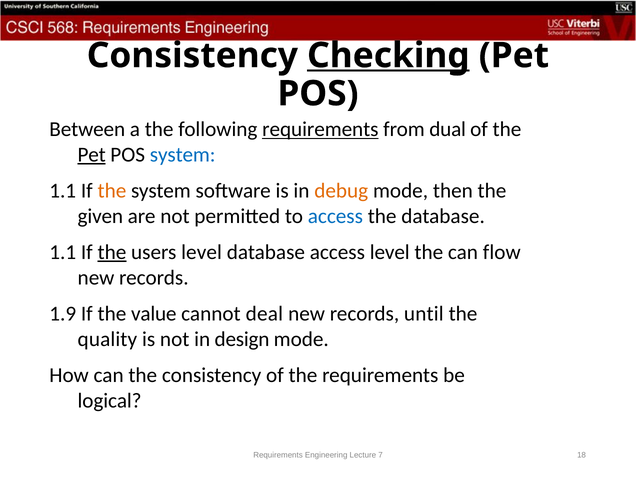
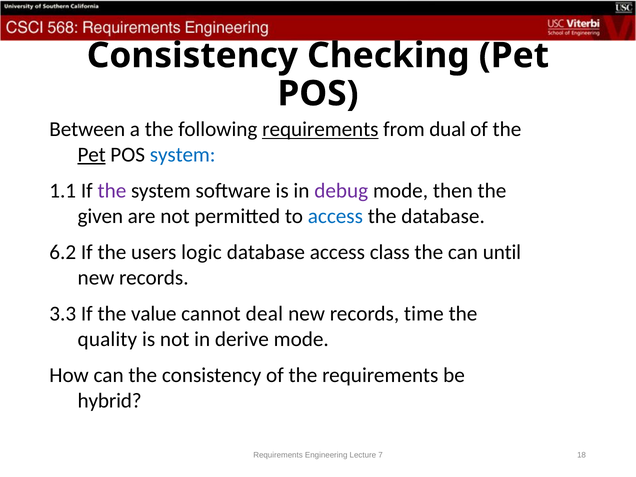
Checking underline: present -> none (388, 55)
the colour: orange -> purple (112, 191)
debug colour: orange -> purple (341, 191)
1.1: 1.1 -> 6.2 (63, 252)
the underline: present -> none (112, 252)
users level: level -> logic (201, 252)
access level: level -> class (390, 252)
flow: flow -> until (502, 252)
1.9: 1.9 -> 3.3 (63, 314)
until: until -> time (424, 314)
design: design -> derive (242, 339)
logical: logical -> hybrid (110, 401)
